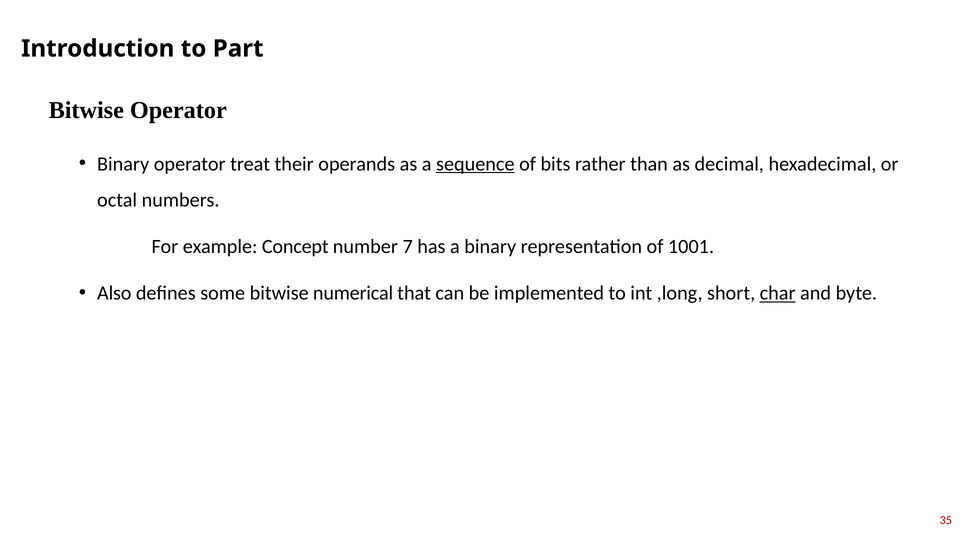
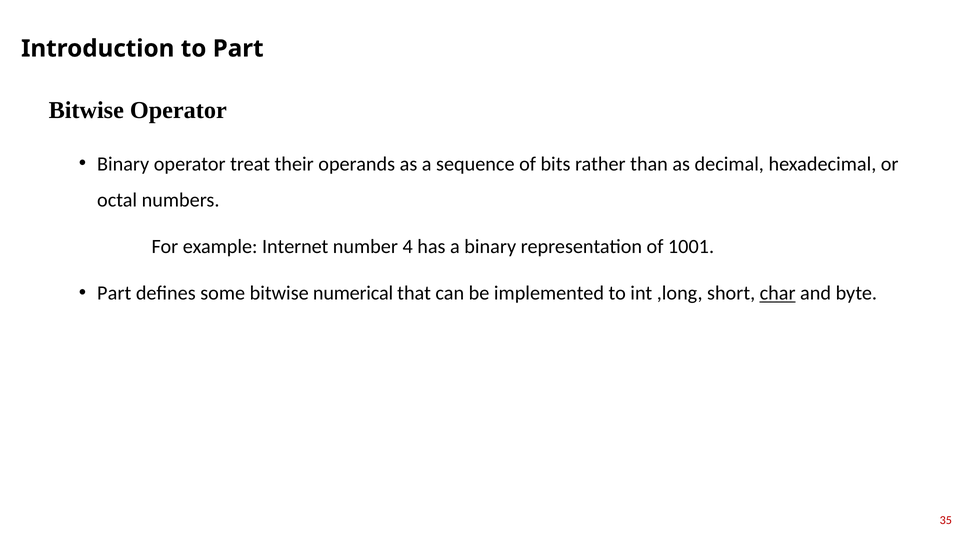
sequence underline: present -> none (475, 164)
Concept: Concept -> Internet (295, 247)
7: 7 -> 4 (408, 247)
Also: Also -> Part (114, 293)
